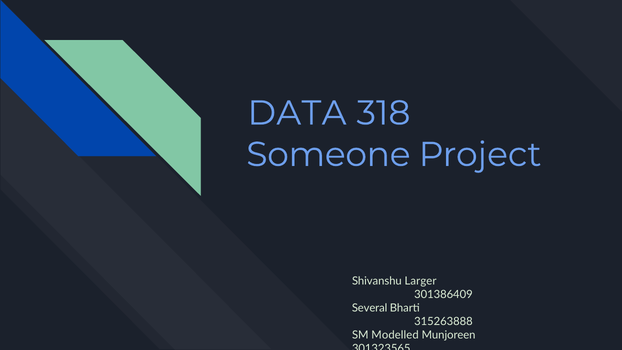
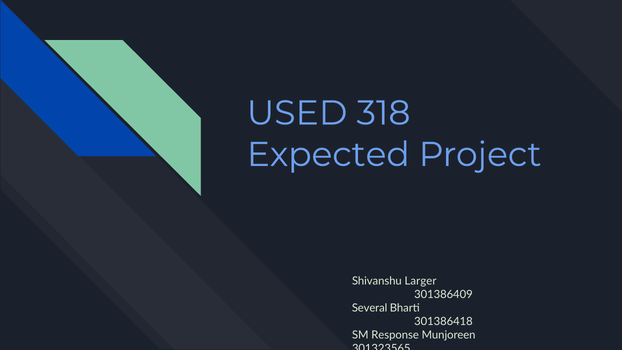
DATA: DATA -> USED (297, 113)
Someone: Someone -> Expected (328, 155)
315263888: 315263888 -> 301386418 (443, 321)
Modelled: Modelled -> Response (395, 335)
